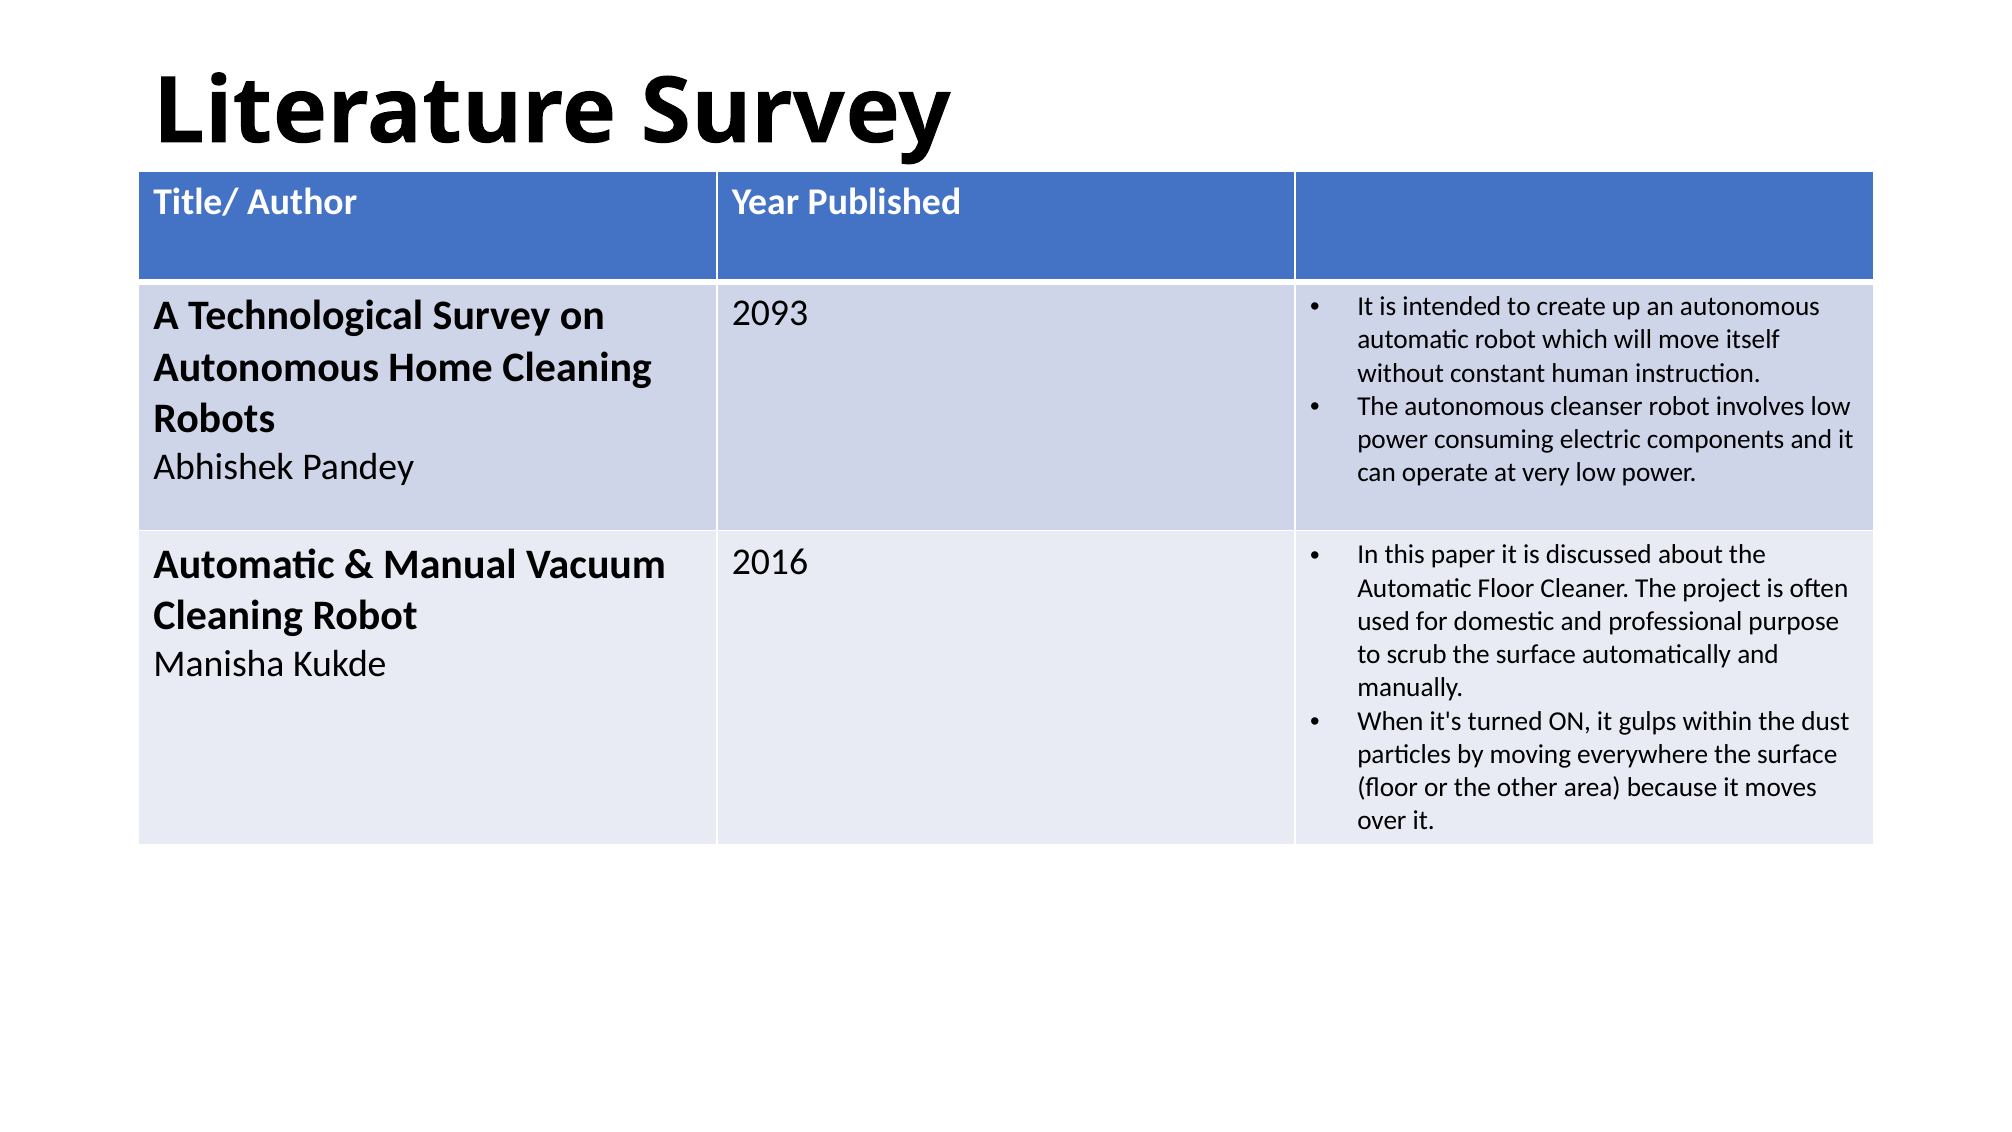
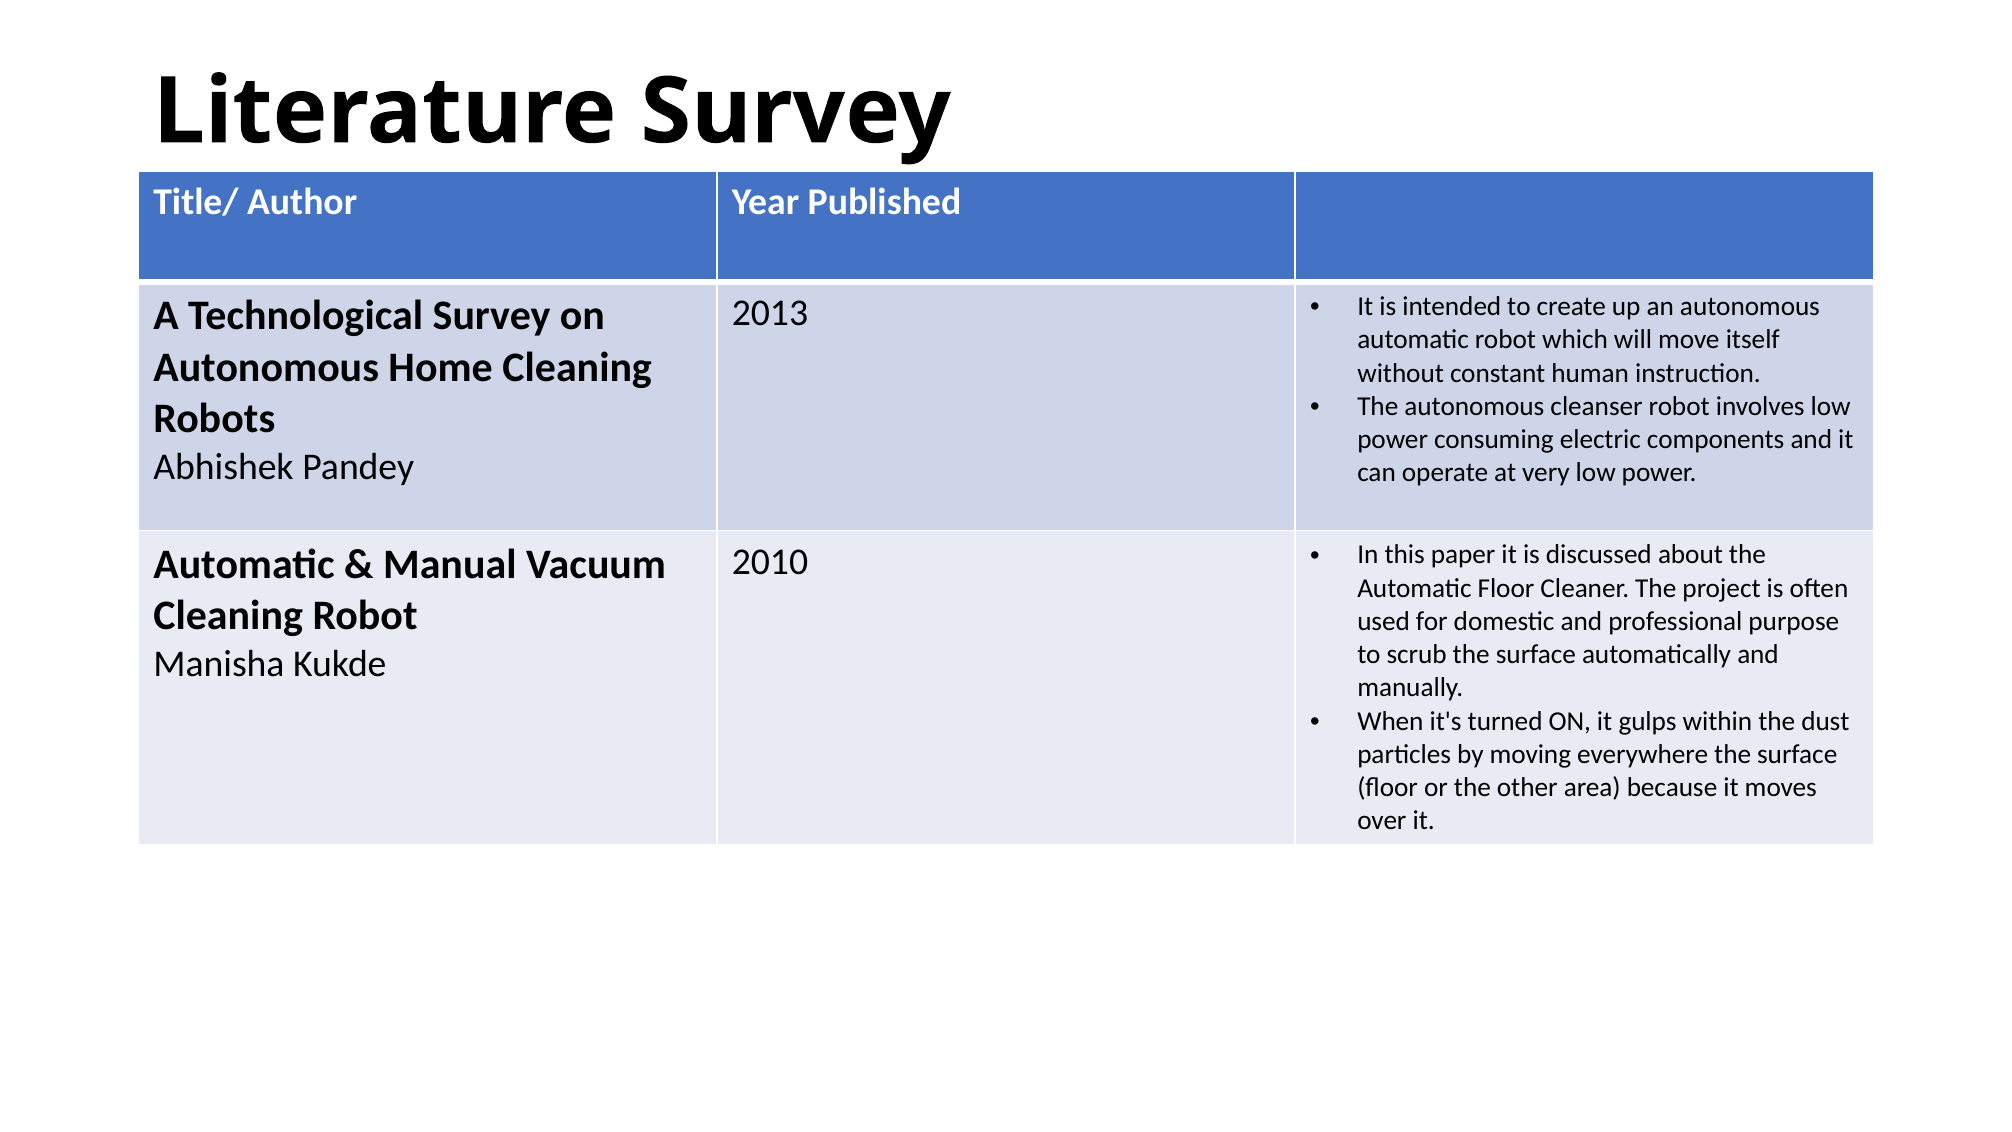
2093: 2093 -> 2013 (770, 313)
2016: 2016 -> 2010 (770, 561)
